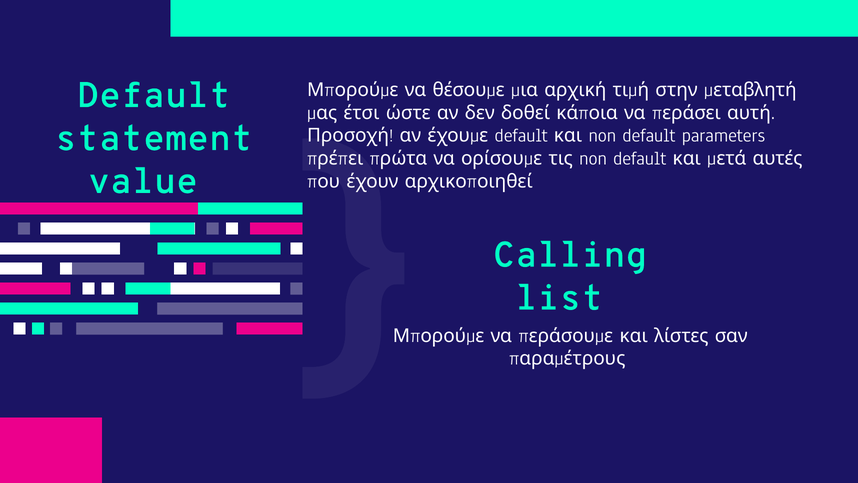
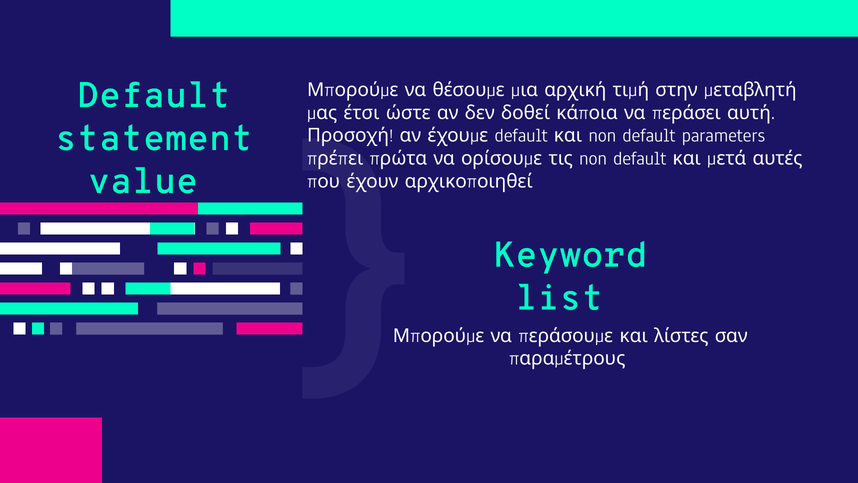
Calling: Calling -> Keyword (570, 255)
